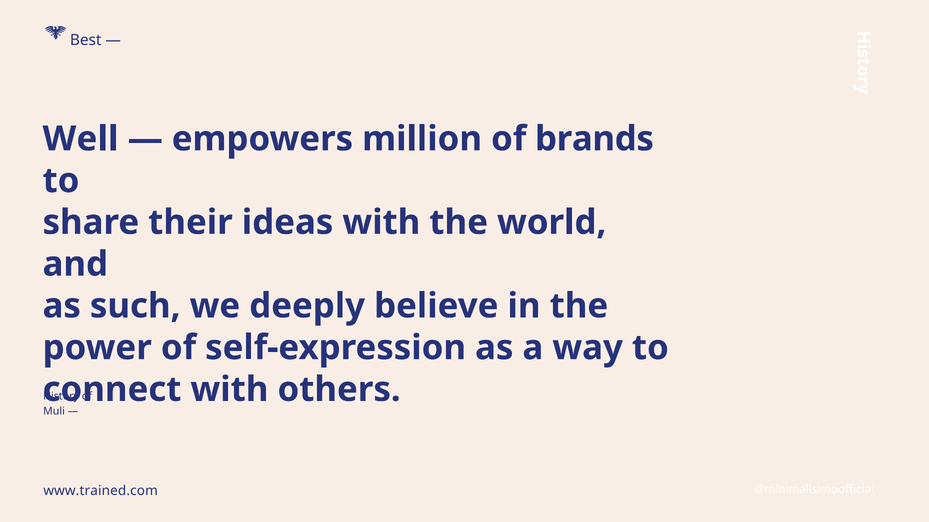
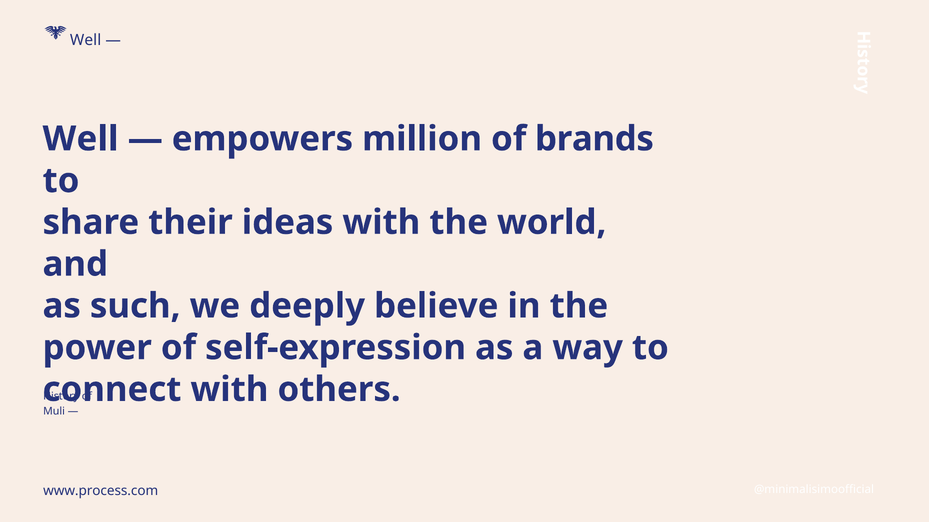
Best: Best -> Well (86, 40)
www.trained.com: www.trained.com -> www.process.com (101, 491)
